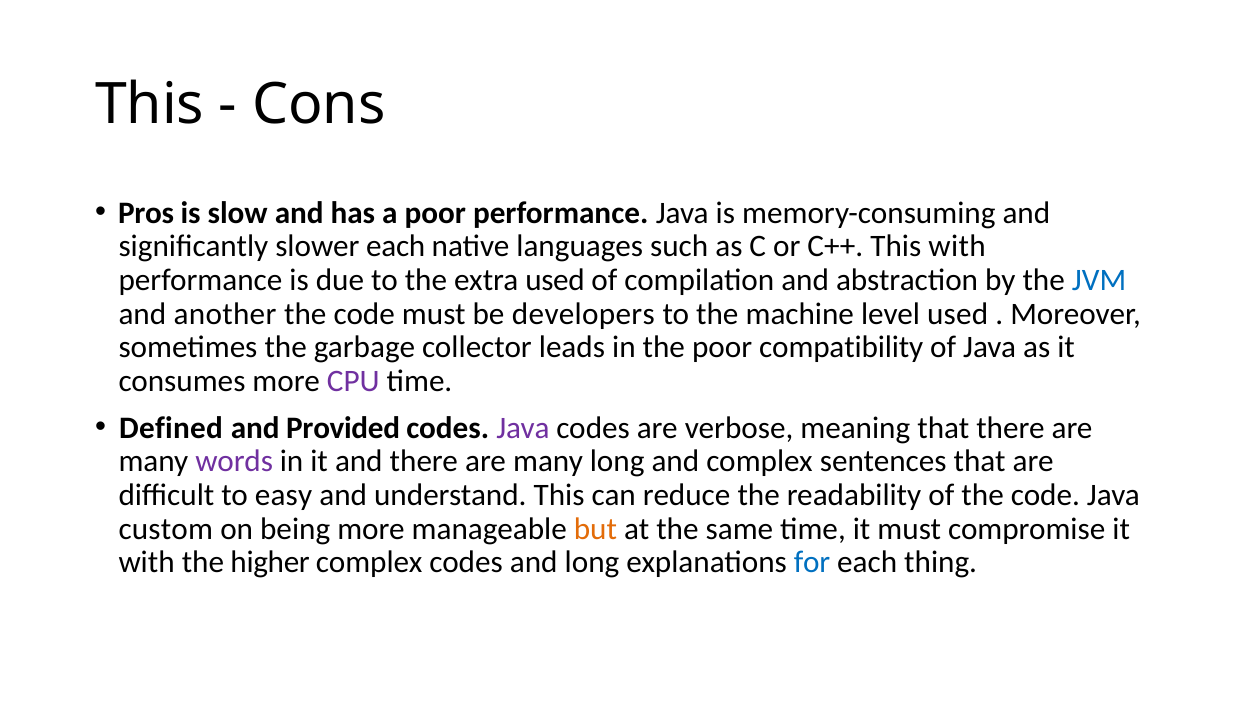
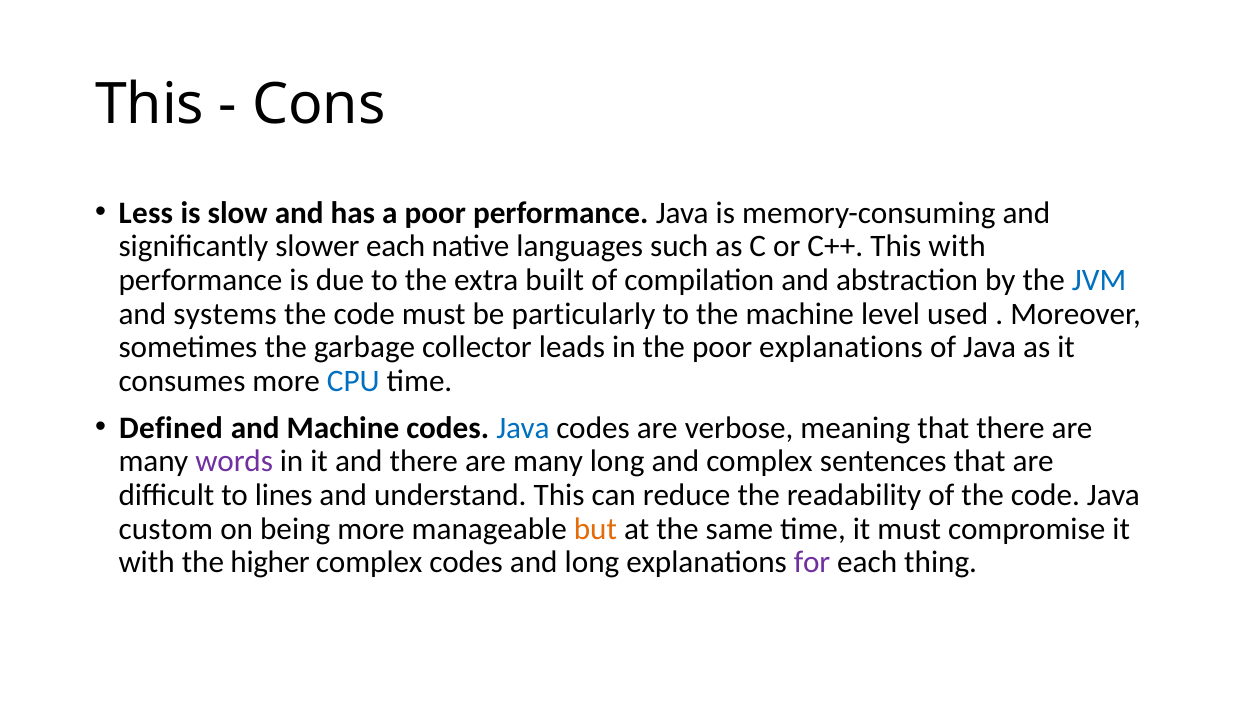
Pros: Pros -> Less (146, 213)
extra used: used -> built (555, 280)
another: another -> systems (225, 314)
developers: developers -> particularly (584, 314)
poor compatibility: compatibility -> explanations (841, 347)
CPU colour: purple -> blue (353, 381)
and Provided: Provided -> Machine (343, 428)
Java colour: purple -> blue (523, 428)
easy: easy -> lines (284, 495)
for colour: blue -> purple (812, 563)
